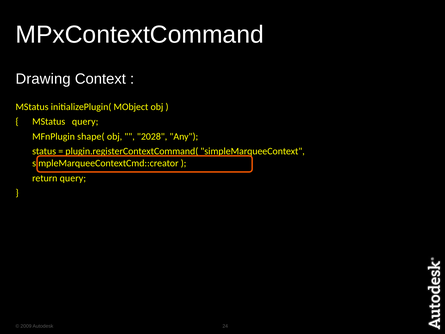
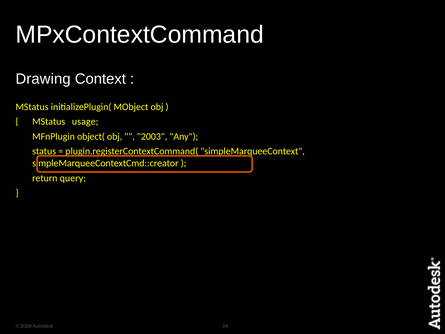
MStatus query: query -> usage (85, 122)
shape(: shape( -> object( (91, 136)
2028: 2028 -> 2003 (152, 136)
